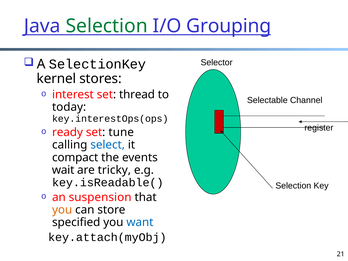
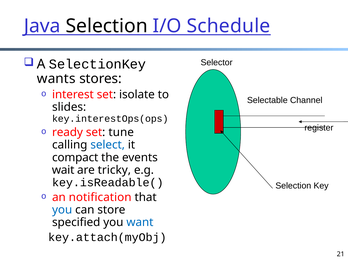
Selection colour: green -> black (107, 26)
Grouping: Grouping -> Schedule (228, 26)
kernel: kernel -> wants (56, 79)
thread: thread -> isolate (137, 95)
today: today -> slides (69, 107)
suspension: suspension -> notification (100, 197)
you colour: orange -> blue (62, 210)
